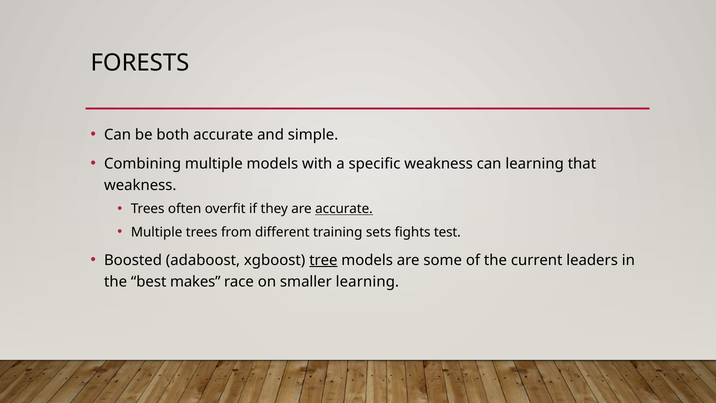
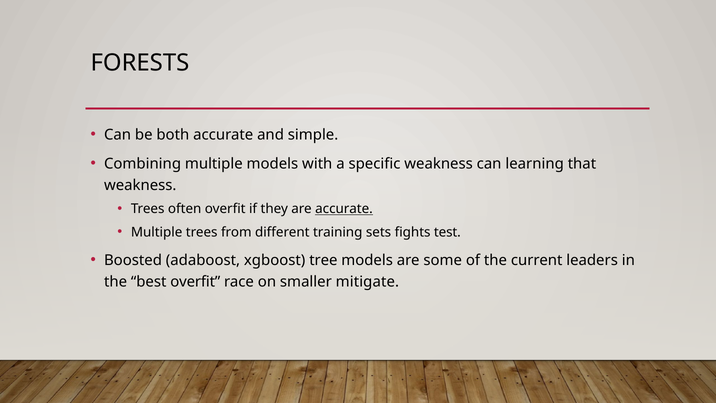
tree underline: present -> none (323, 260)
best makes: makes -> overfit (195, 282)
smaller learning: learning -> mitigate (367, 282)
